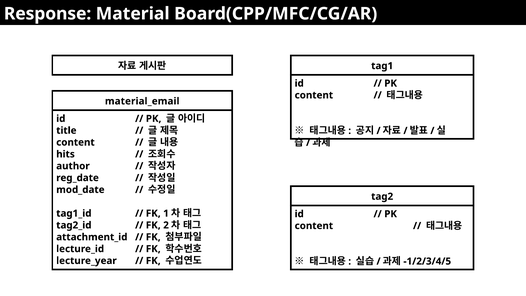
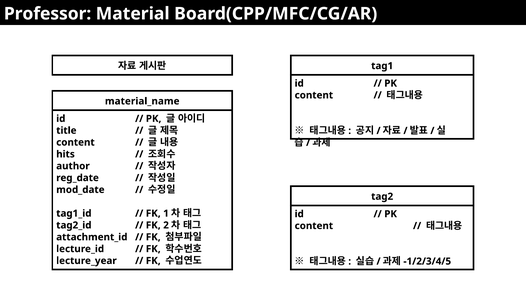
Response: Response -> Professor (48, 14)
material_email: material_email -> material_name (142, 101)
